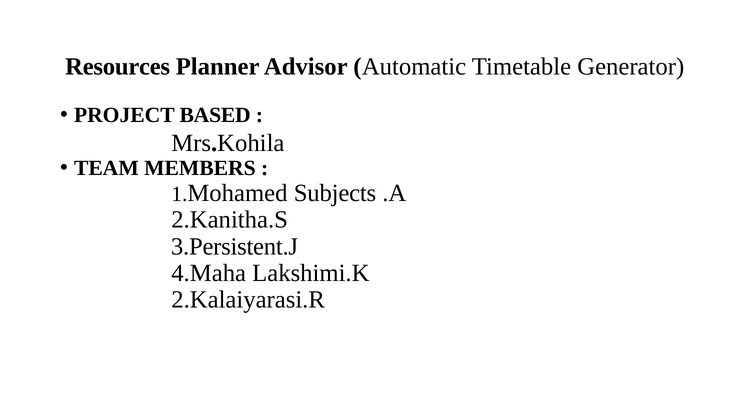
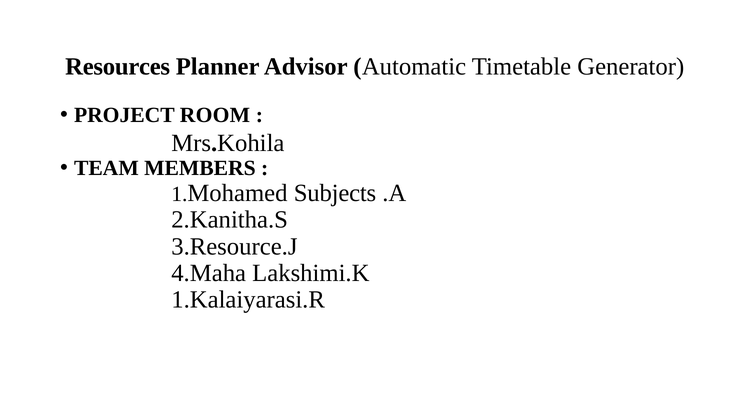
BASED: BASED -> ROOM (215, 115)
3.Persistent.J: 3.Persistent.J -> 3.Resource.J (234, 246)
2.Kalaiyarasi.R: 2.Kalaiyarasi.R -> 1.Kalaiyarasi.R (248, 300)
